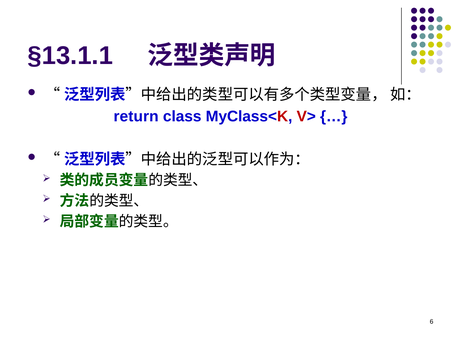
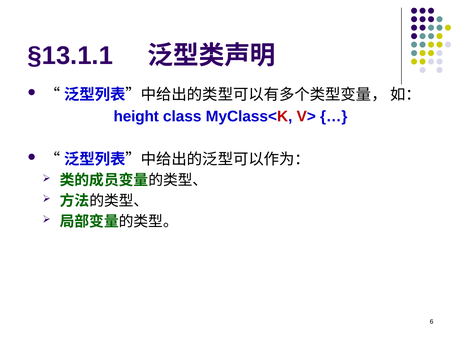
return: return -> height (136, 116)
